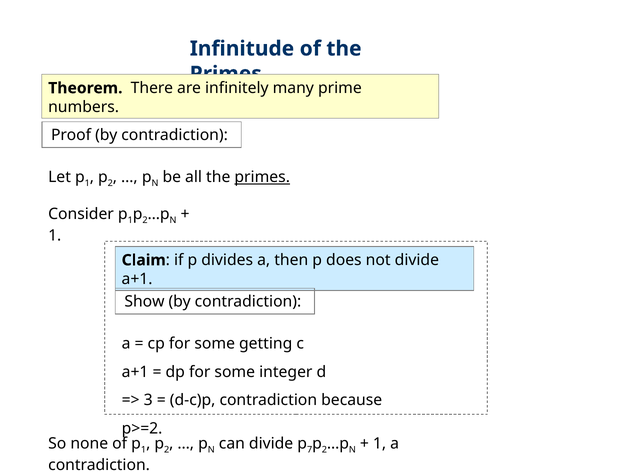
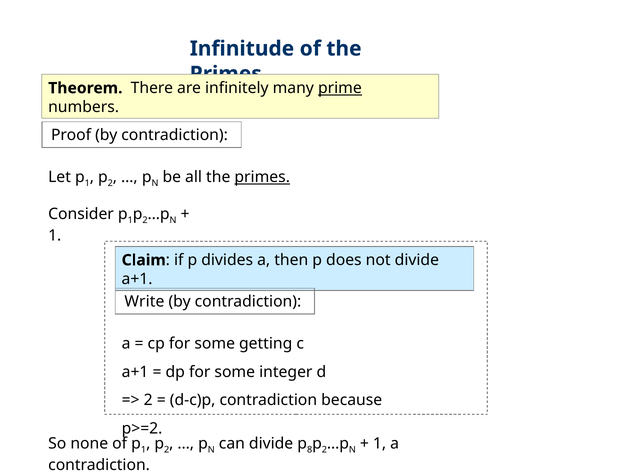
prime underline: none -> present (340, 88)
Show: Show -> Write (144, 302)
3: 3 -> 2 (148, 400)
7: 7 -> 8 (310, 450)
